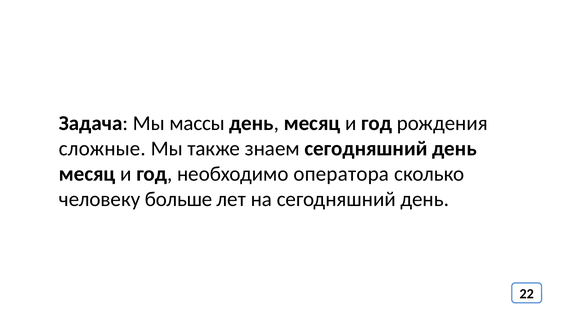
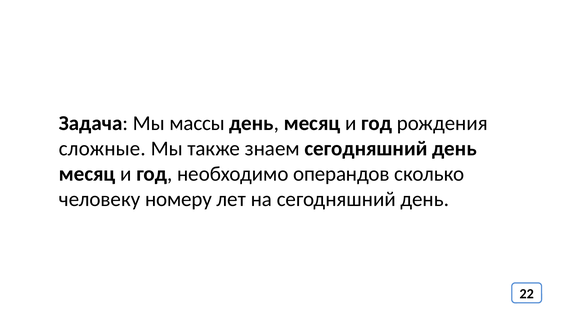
оператора: оператора -> операндов (341, 174)
больше: больше -> номеру (179, 199)
